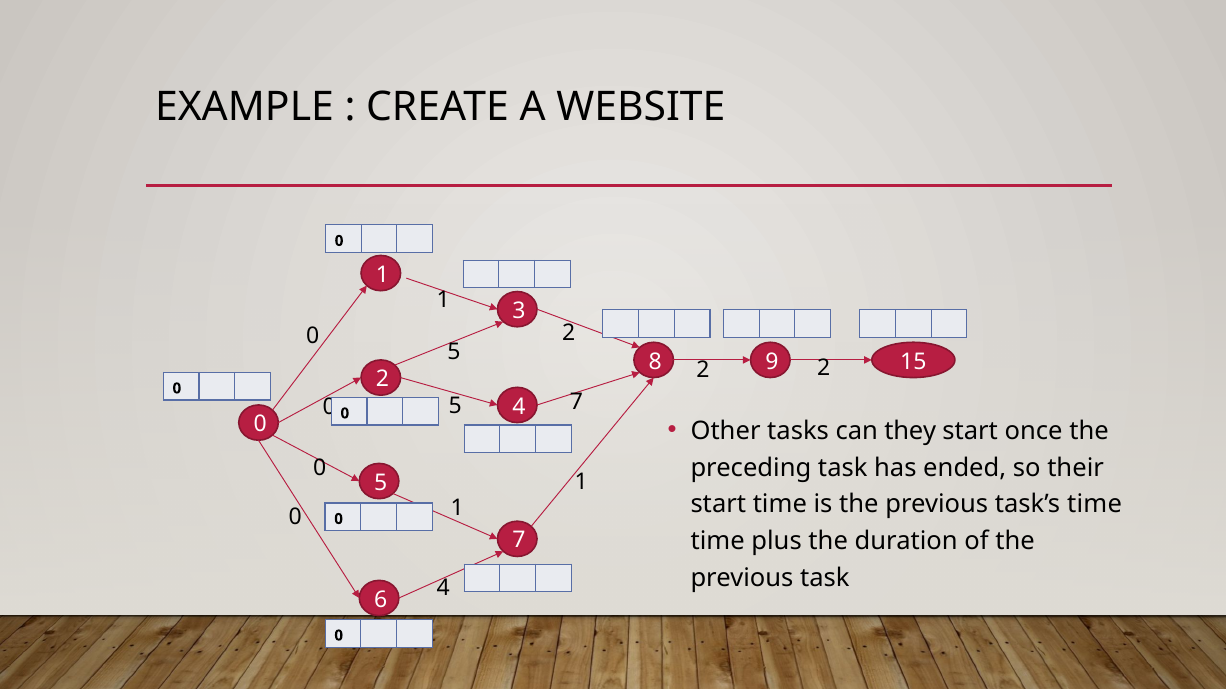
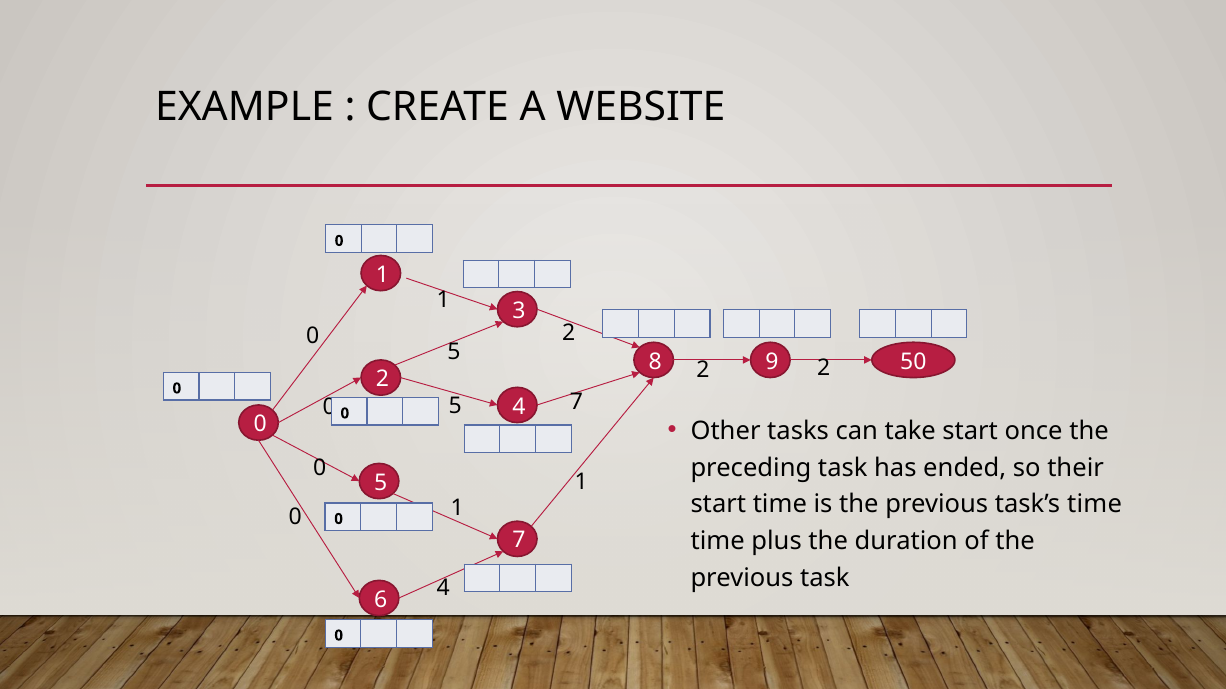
15: 15 -> 50 (913, 362)
they: they -> take (910, 431)
